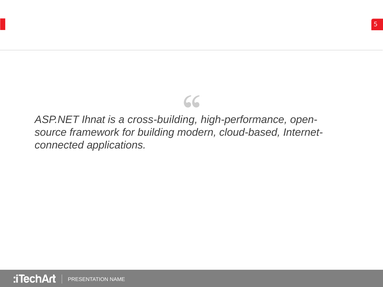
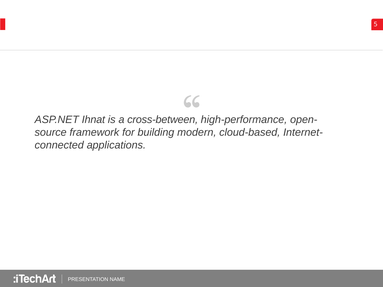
cross-building: cross-building -> cross-between (163, 120)
